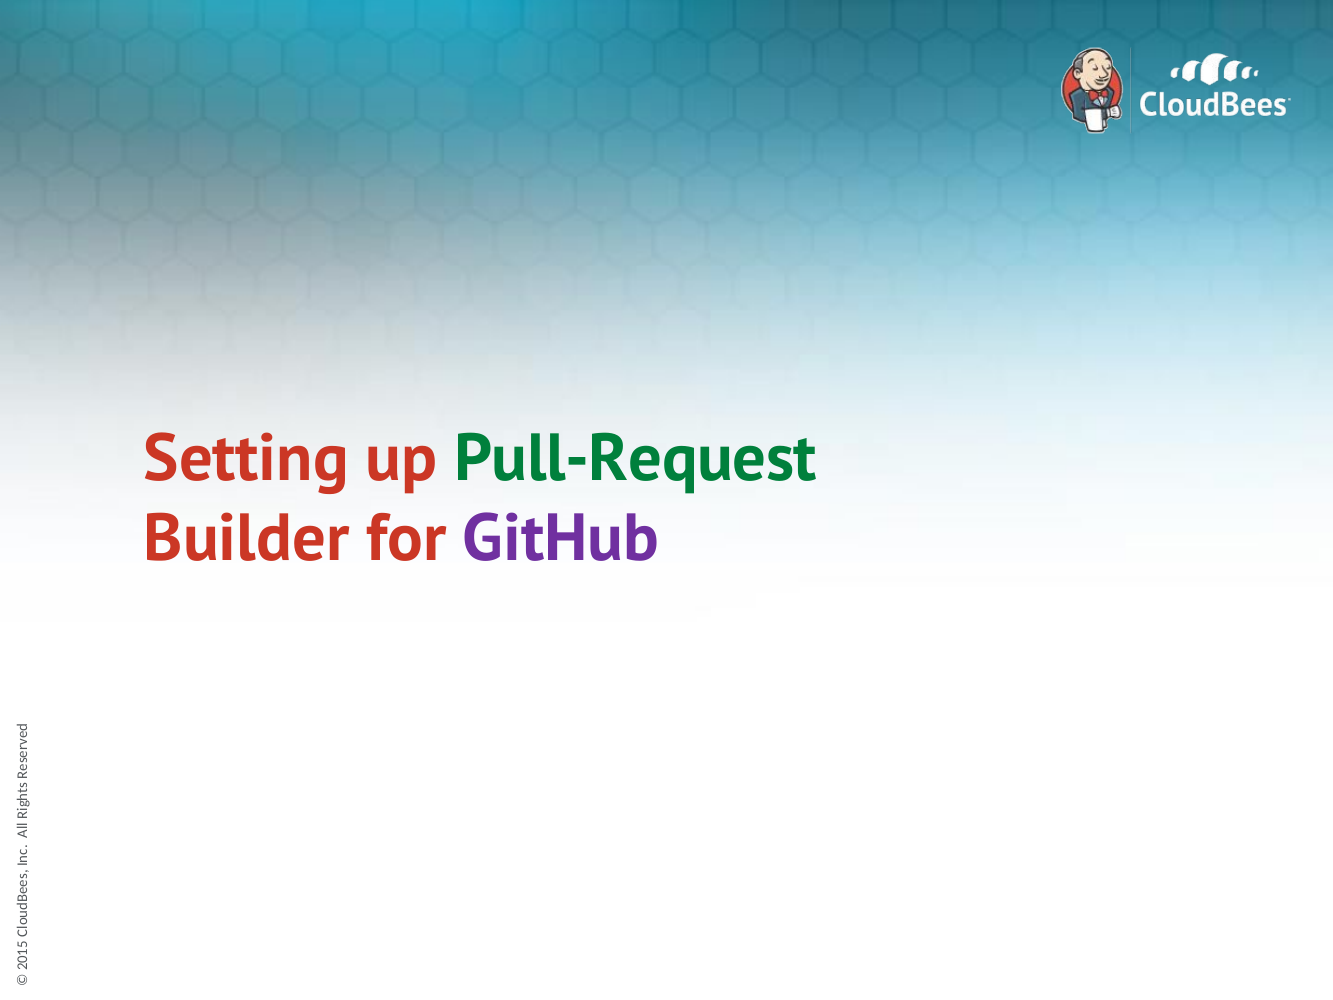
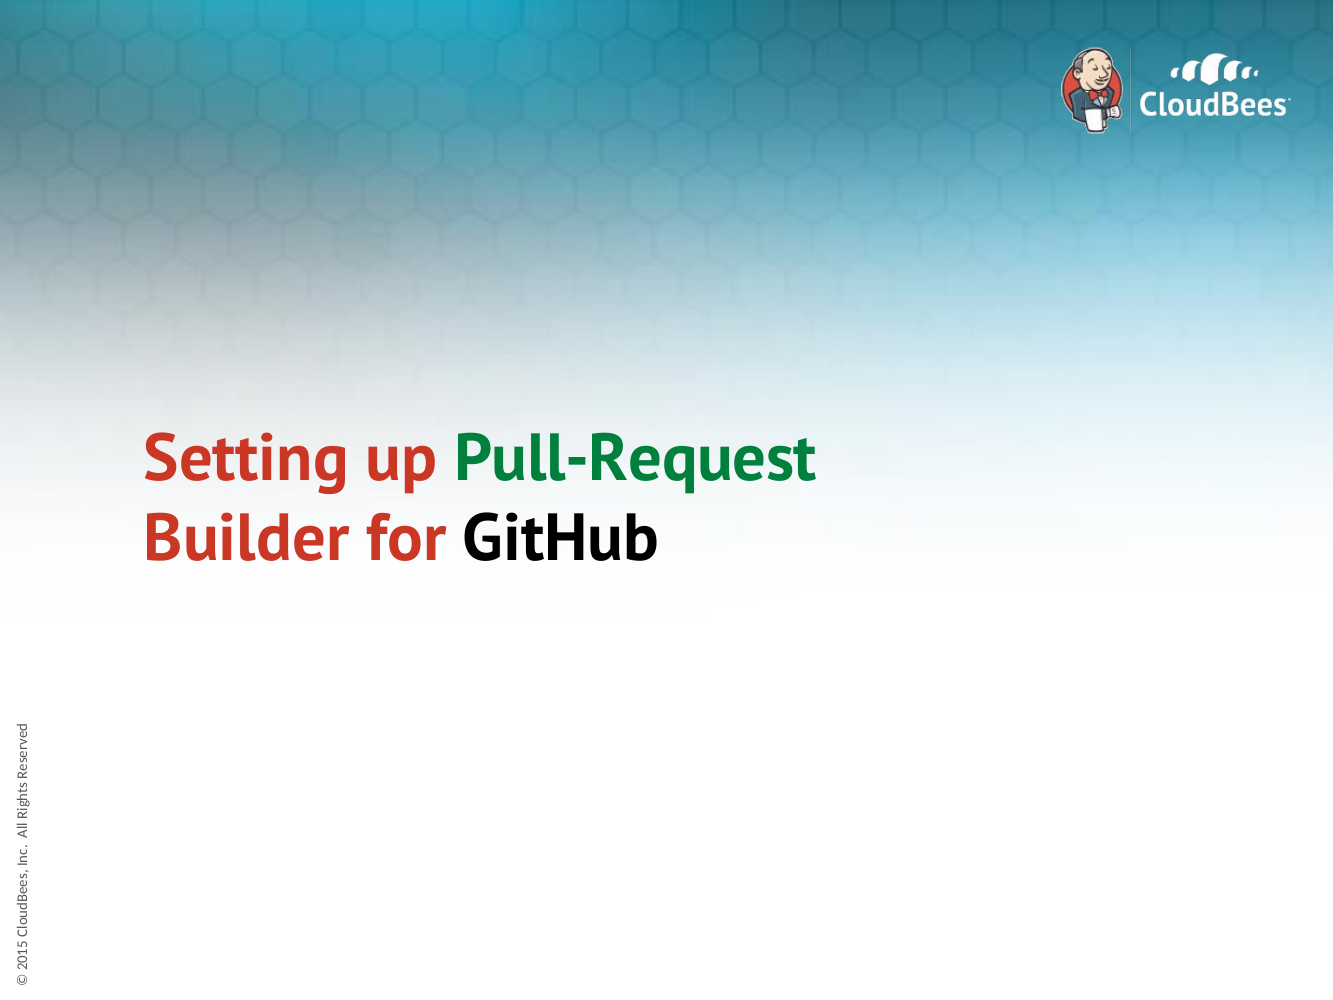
GitHub colour: purple -> black (561, 538)
